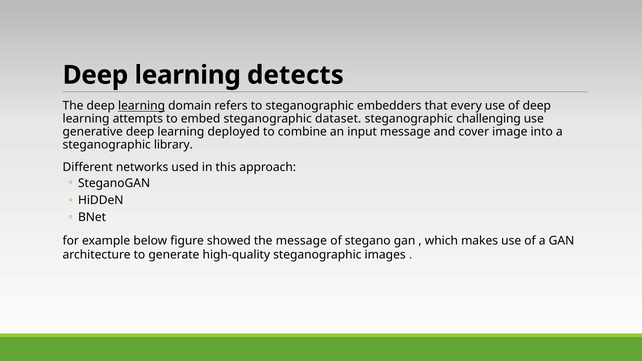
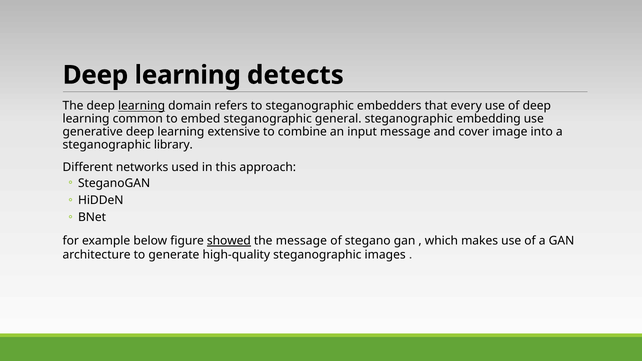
attempts: attempts -> common (138, 119)
dataset: dataset -> general (338, 119)
challenging: challenging -> embedding (488, 119)
deployed: deployed -> extensive (234, 132)
showed underline: none -> present (229, 241)
